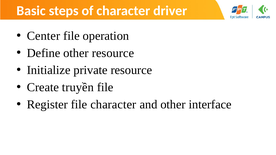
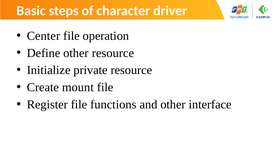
truyền: truyền -> mount (78, 87)
file character: character -> functions (113, 105)
